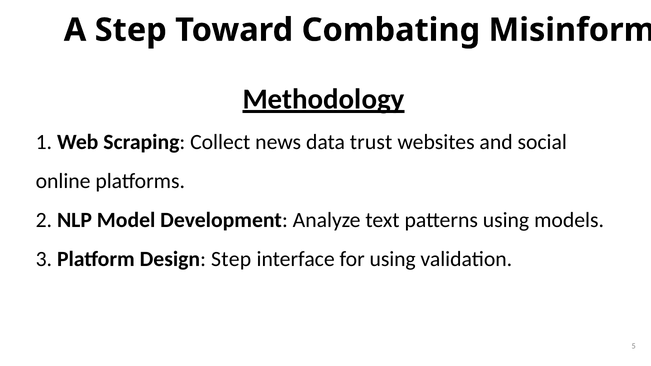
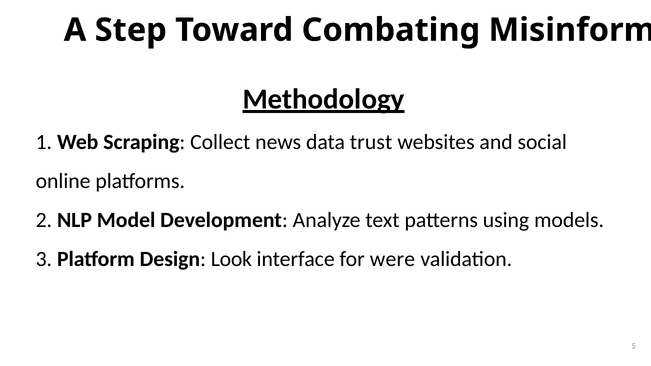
Design Step: Step -> Look (231, 259)
for using: using -> were (392, 259)
